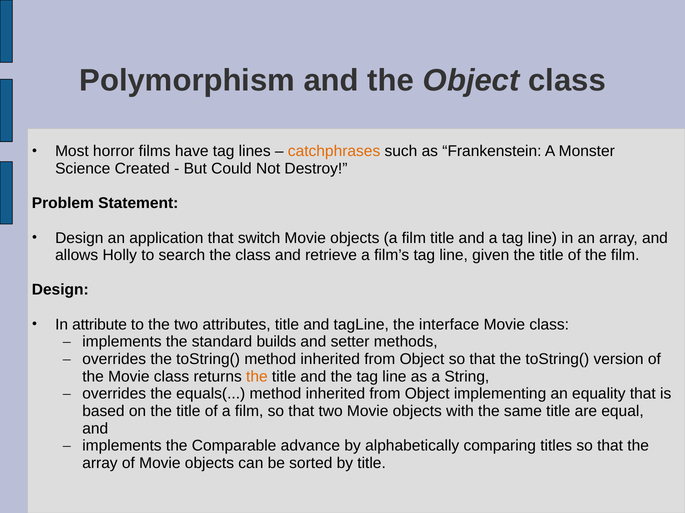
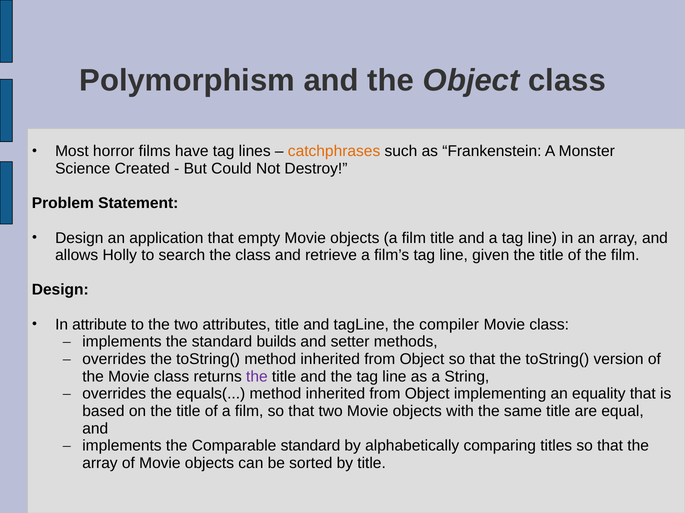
switch: switch -> empty (259, 238)
interface: interface -> compiler (449, 325)
the colour: orange -> purple (257, 377)
Comparable advance: advance -> standard (310, 446)
